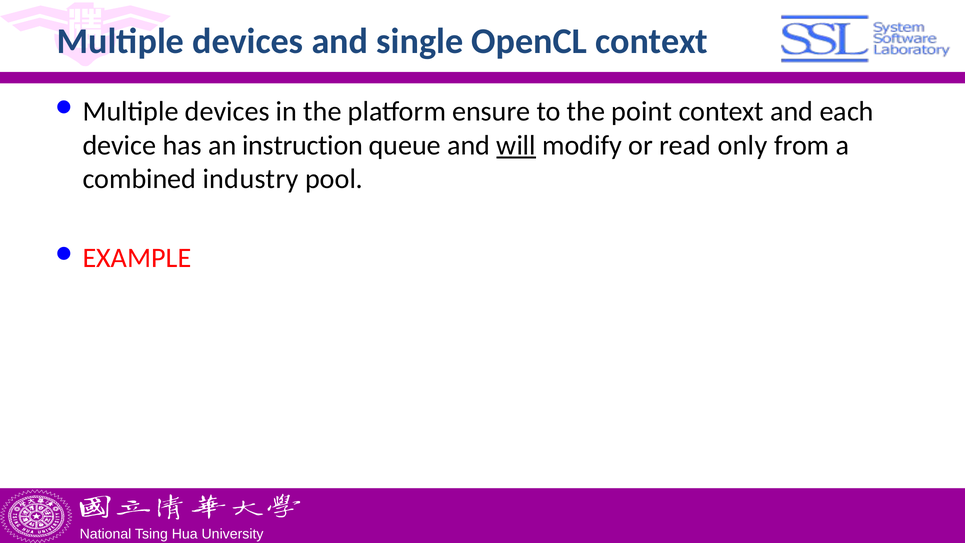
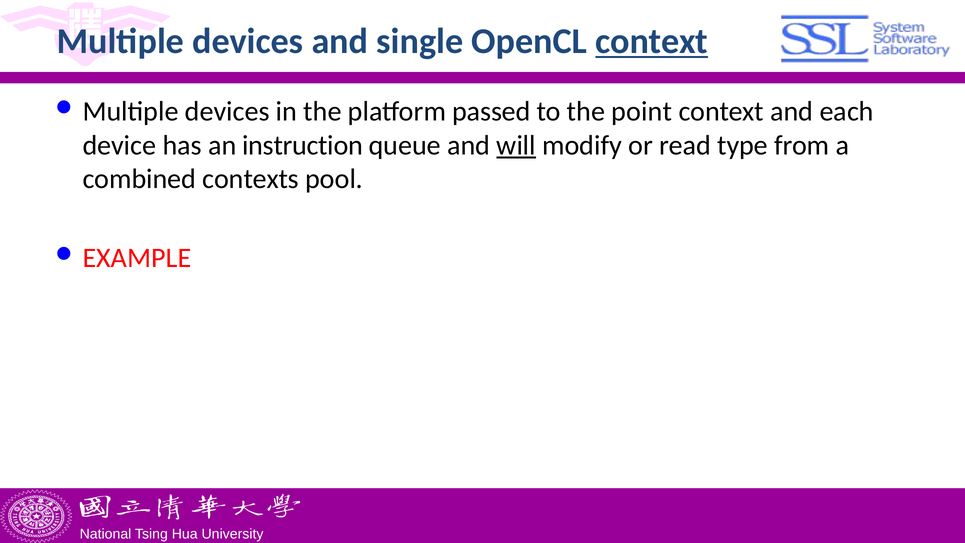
context underline: none -> present (652, 41)
ensure: ensure -> passed (491, 112)
only: only -> type (743, 145)
industry: industry -> contexts (251, 179)
